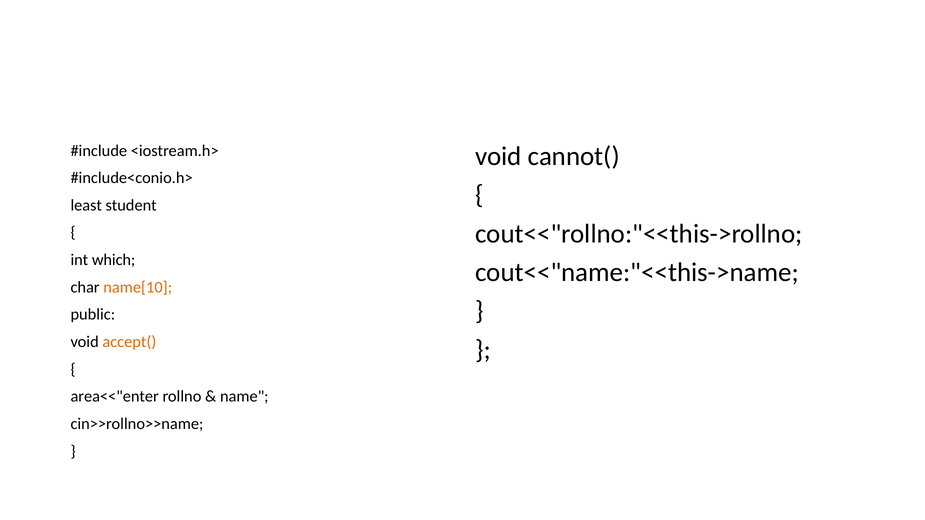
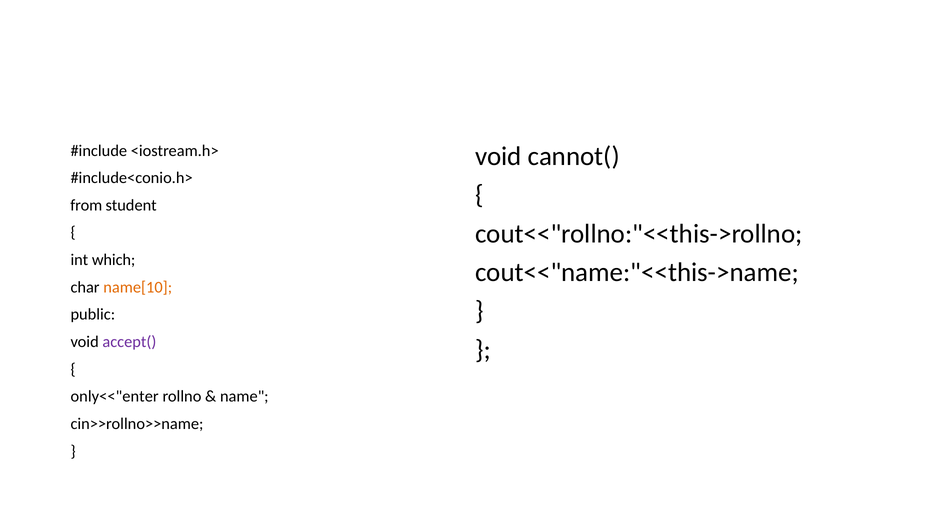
least: least -> from (86, 205)
accept( colour: orange -> purple (129, 342)
area<<"enter: area<<"enter -> only<<"enter (115, 397)
